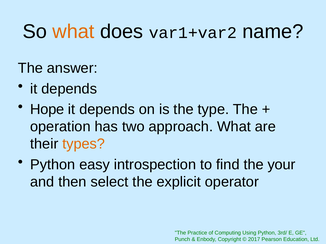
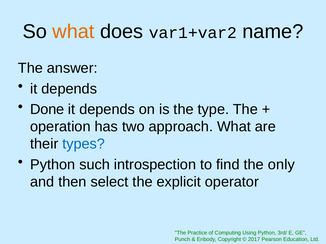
Hope: Hope -> Done (47, 109)
types colour: orange -> blue (84, 144)
easy: easy -> such (95, 165)
your: your -> only (281, 165)
